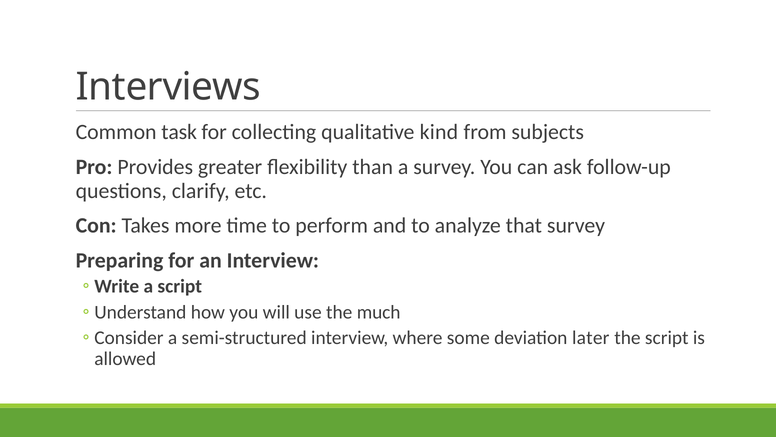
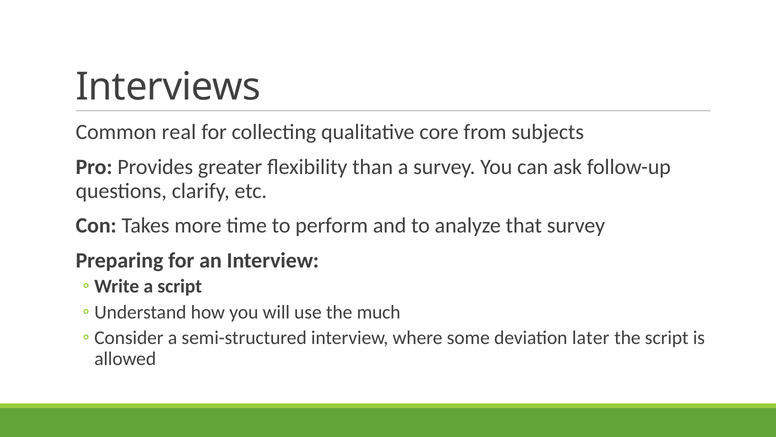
task: task -> real (179, 132)
kind: kind -> core (439, 132)
